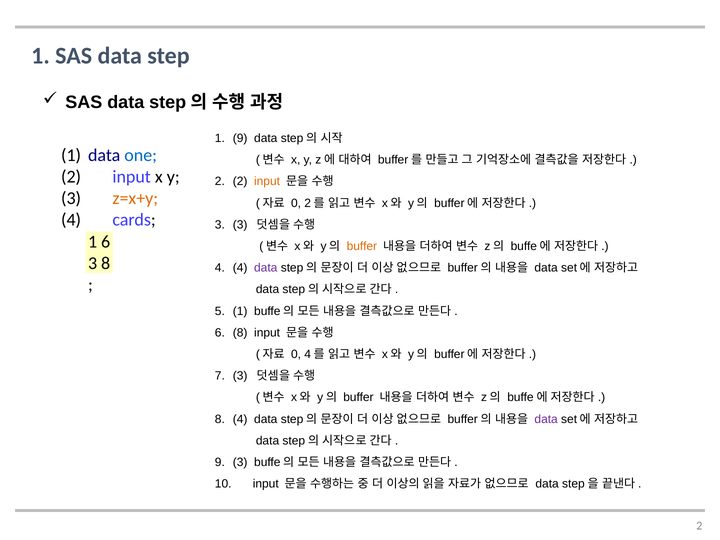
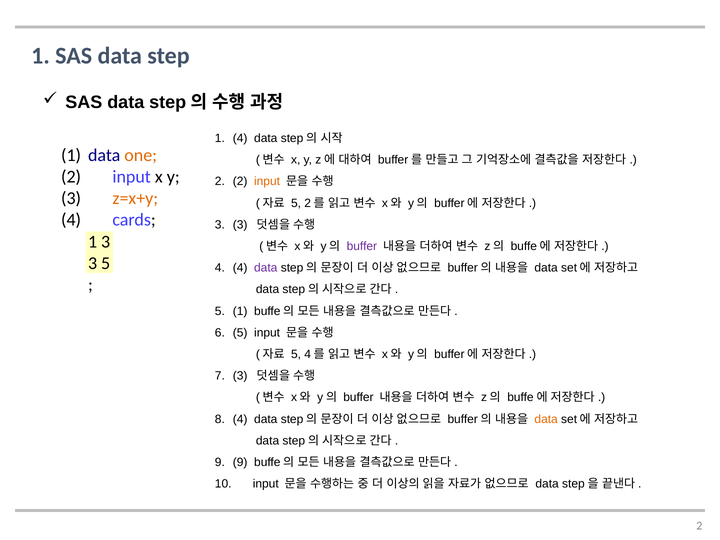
1 9: 9 -> 4 (240, 138)
one colour: blue -> orange (141, 155)
0: 0 -> 5 (296, 203)
1 6: 6 -> 3 (106, 242)
buffer colour: orange -> purple (362, 246)
3 8: 8 -> 5 (106, 263)
8: 8 -> 5 (240, 333)
0: 0 -> 5 (296, 354)
data colour: purple -> orange (546, 419)
3: 3 -> 9 (240, 462)
